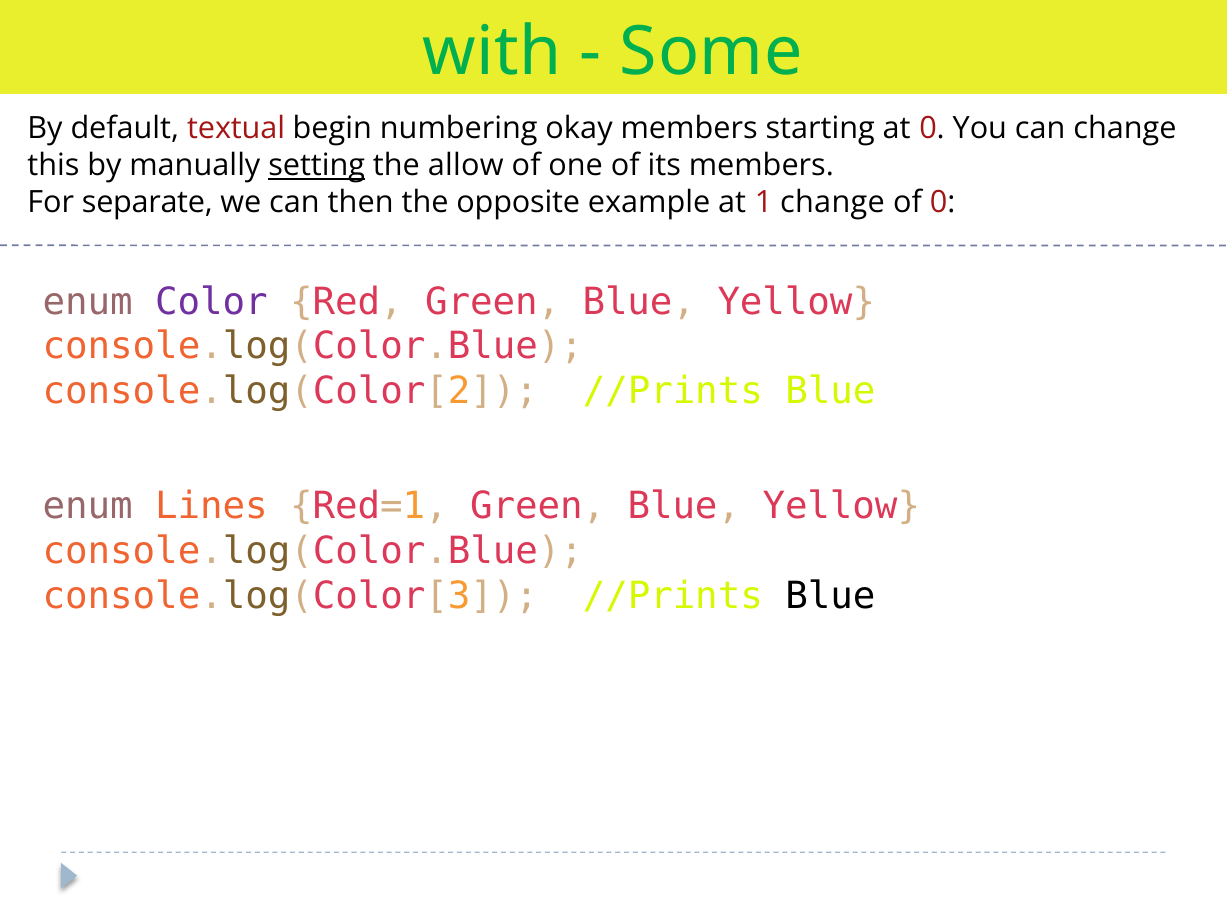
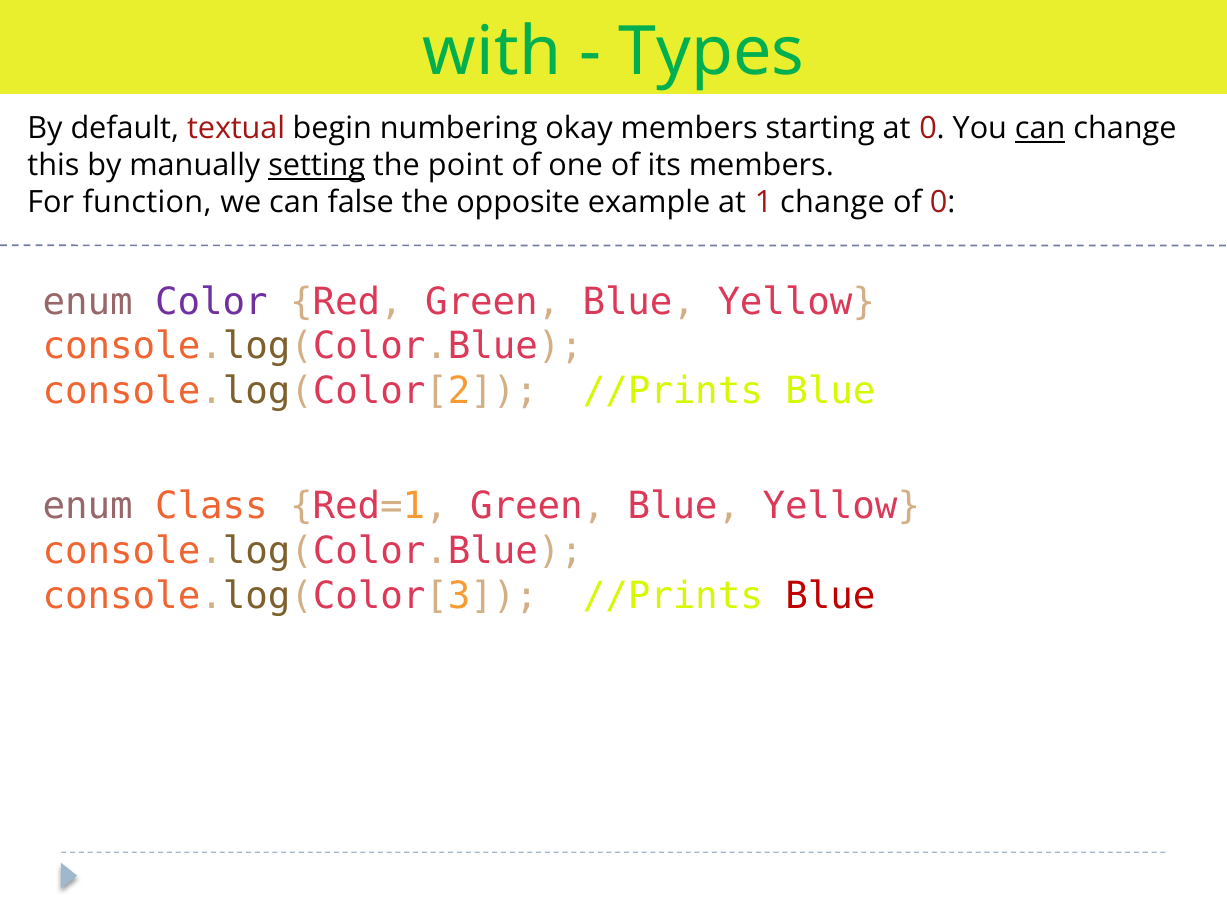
Some: Some -> Types (712, 52)
can underline: none -> present (1040, 129)
allow: allow -> point (466, 166)
separate: separate -> function (147, 202)
then: then -> false (361, 202)
Lines: Lines -> Class (211, 506)
Blue colour: black -> red (830, 596)
